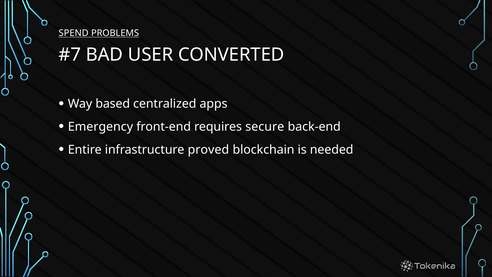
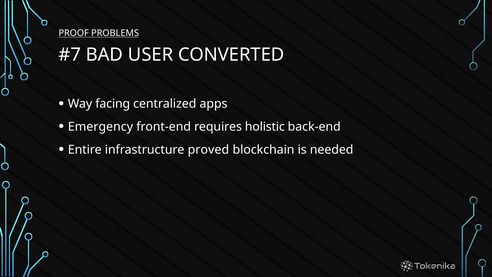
SPEND: SPEND -> PROOF (74, 33)
based: based -> facing (113, 104)
secure: secure -> holistic (265, 127)
